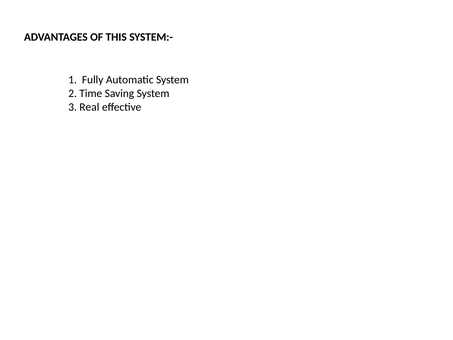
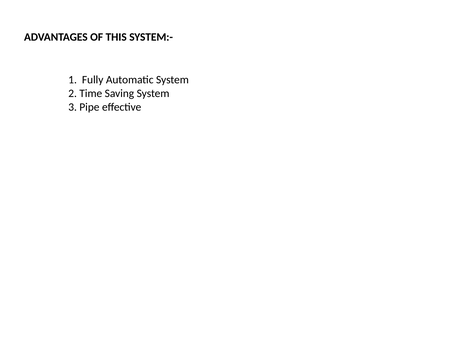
Real: Real -> Pipe (89, 107)
